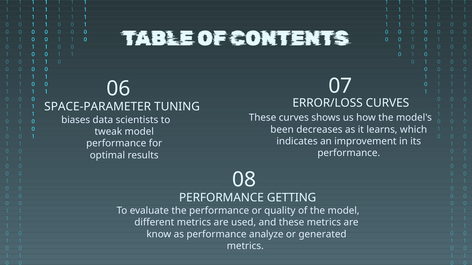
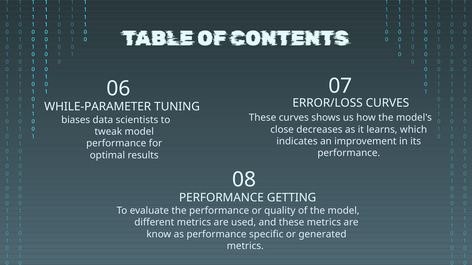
SPACE-PARAMETER: SPACE-PARAMETER -> WHILE-PARAMETER (98, 107)
been: been -> close (282, 130)
analyze: analyze -> specific (266, 235)
